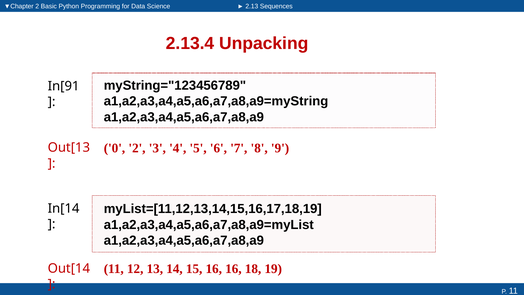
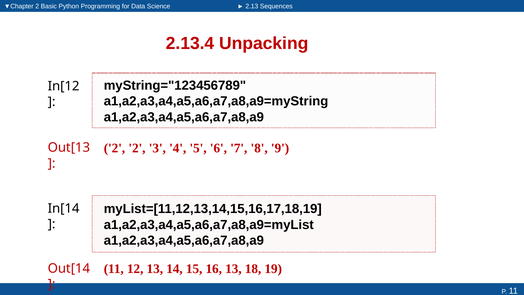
In[91: In[91 -> In[12 (64, 86)
0: 0 -> 2 (114, 148)
16 16: 16 -> 13 (233, 269)
